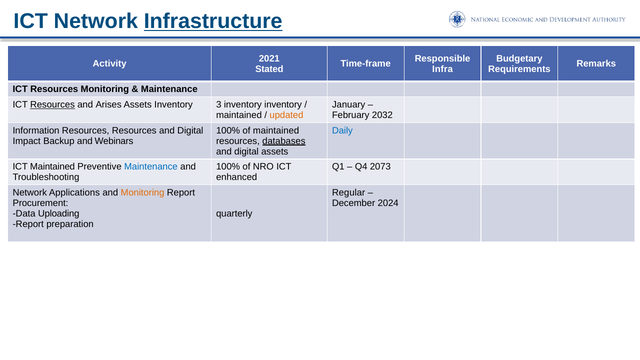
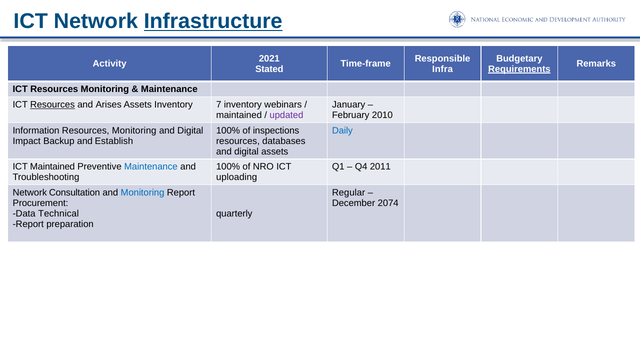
Requirements underline: none -> present (519, 69)
3: 3 -> 7 (219, 105)
inventory inventory: inventory -> webinars (283, 105)
updated colour: orange -> purple (286, 115)
2032: 2032 -> 2010 (382, 115)
Information Resources Resources: Resources -> Monitoring (134, 130)
of maintained: maintained -> inspections (276, 130)
Webinars: Webinars -> Establish (114, 141)
databases underline: present -> none (284, 141)
2073: 2073 -> 2011 (380, 167)
enhanced: enhanced -> uploading (237, 177)
Applications: Applications -> Consultation (75, 193)
Monitoring colour: orange -> blue (143, 193)
2024: 2024 -> 2074 (388, 203)
Uploading: Uploading -> Technical (59, 214)
